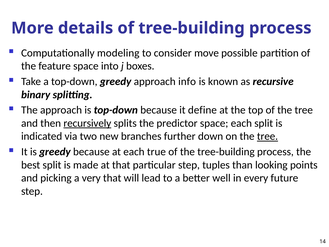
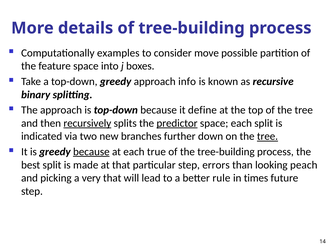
modeling: modeling -> examples (118, 53)
predictor underline: none -> present (177, 123)
because underline: none -> present (91, 152)
tuples: tuples -> errors (216, 165)
points: points -> peach (304, 165)
well: well -> rule (221, 178)
every: every -> times (256, 178)
